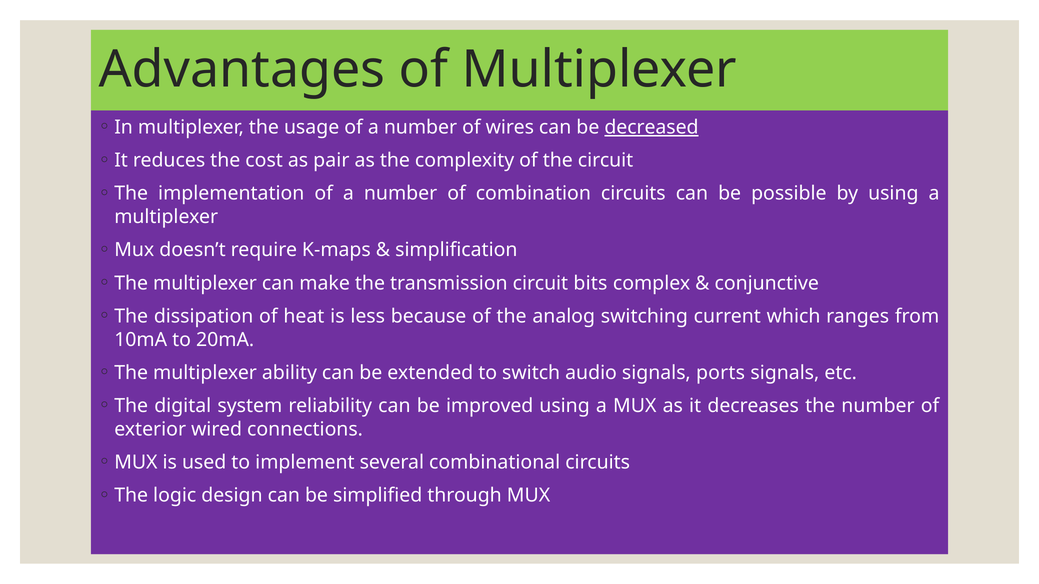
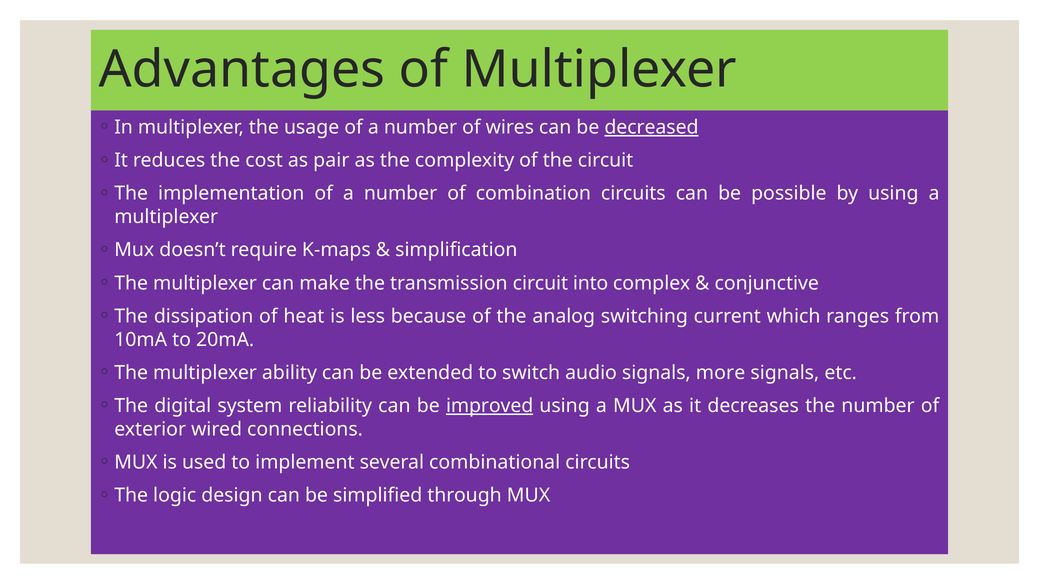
bits: bits -> into (591, 283)
ports: ports -> more (721, 373)
improved underline: none -> present (490, 406)
